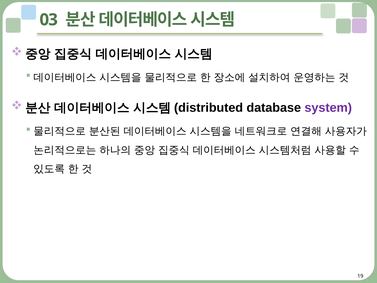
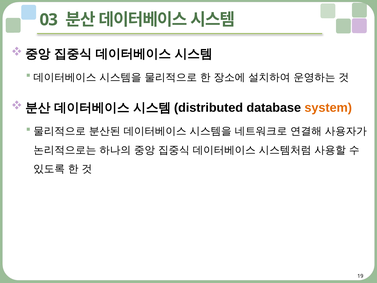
system colour: purple -> orange (328, 108)
